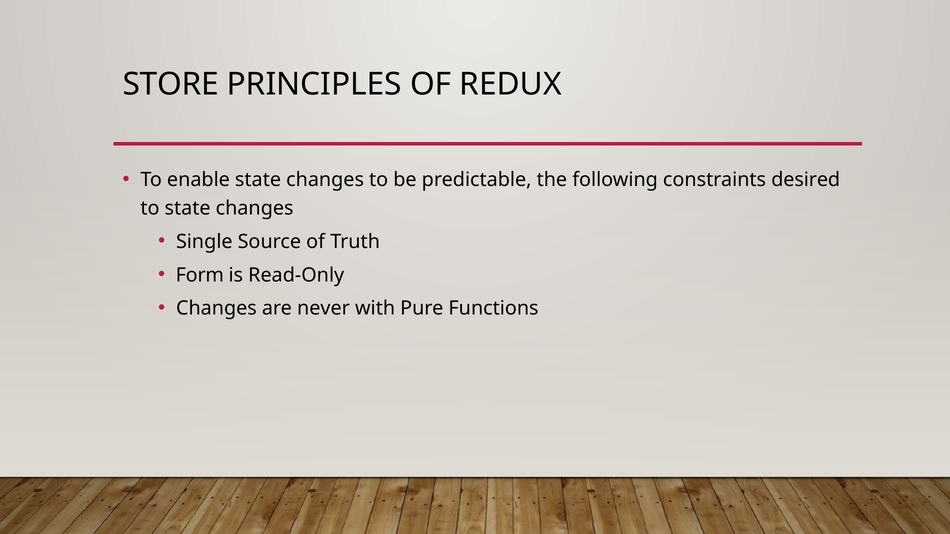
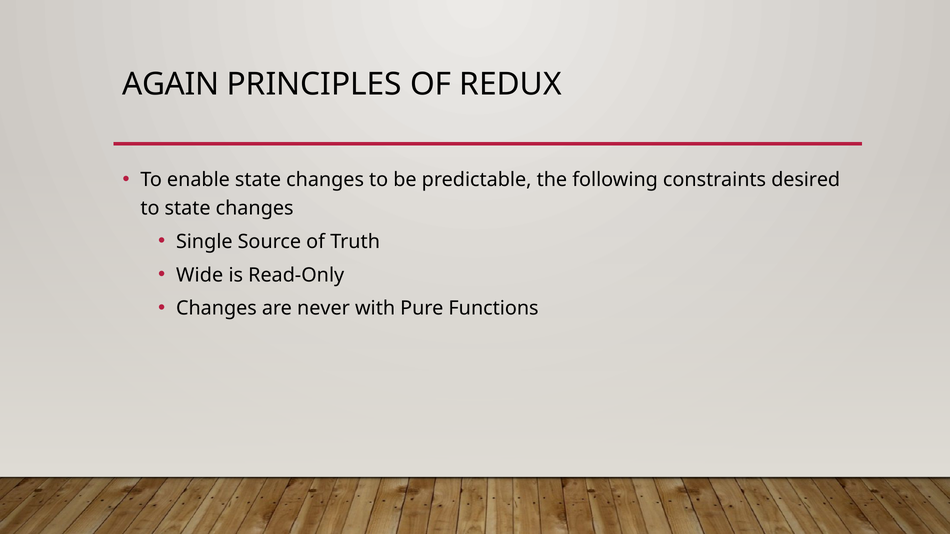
STORE: STORE -> AGAIN (171, 84)
Form: Form -> Wide (200, 275)
